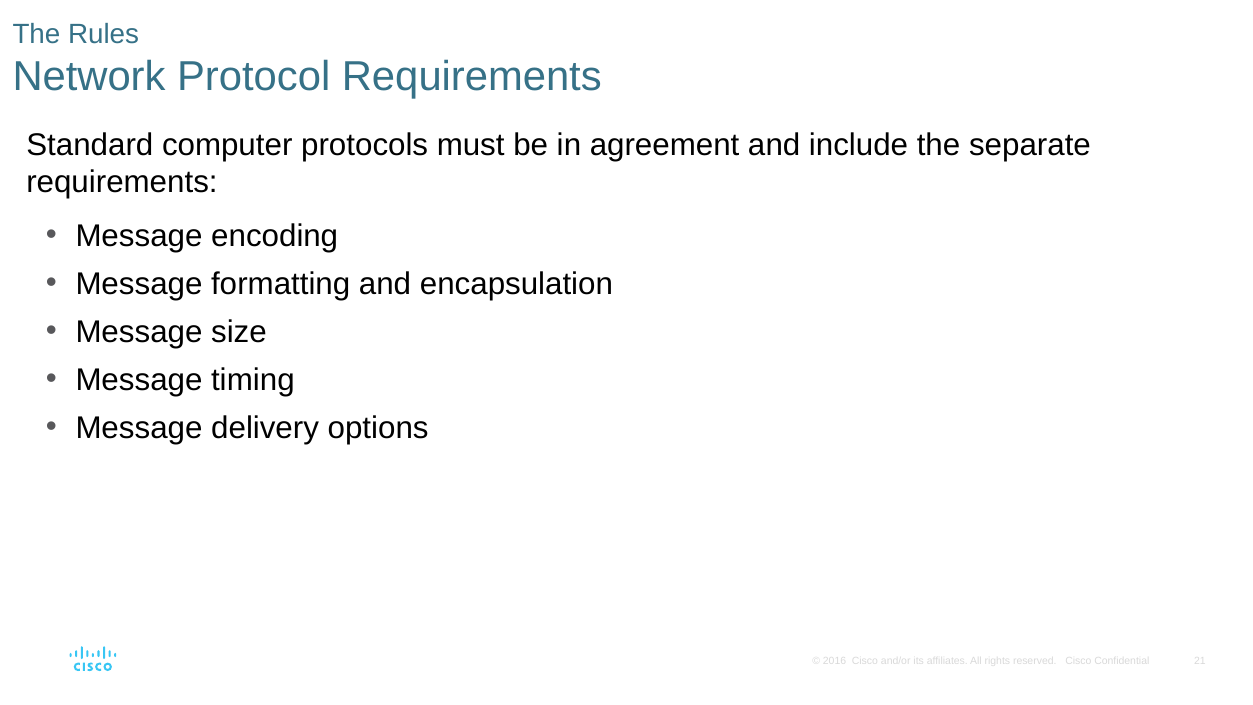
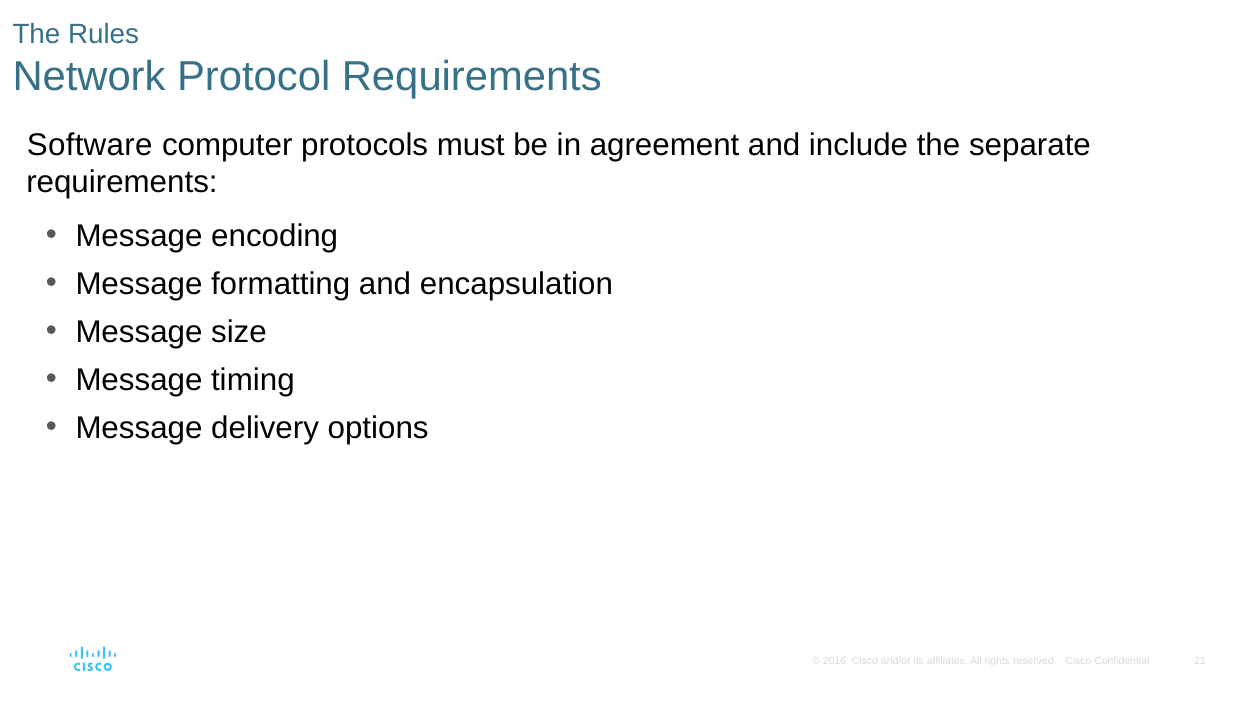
Standard: Standard -> Software (90, 145)
